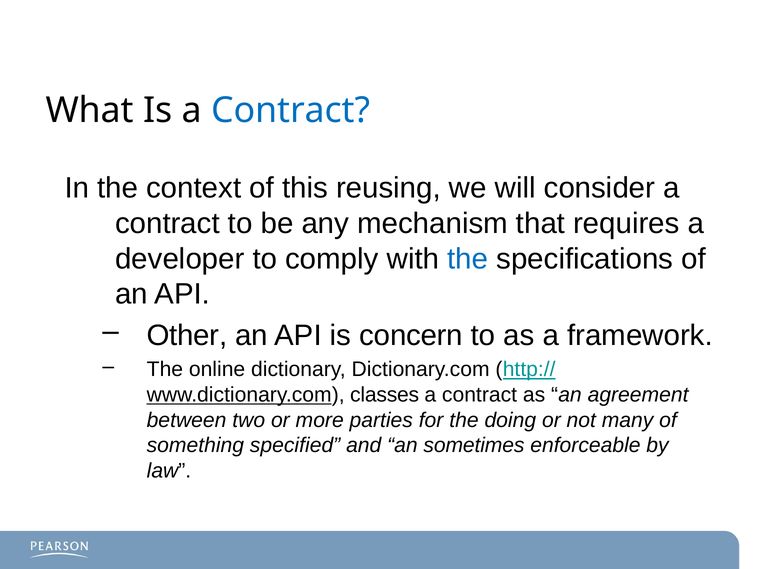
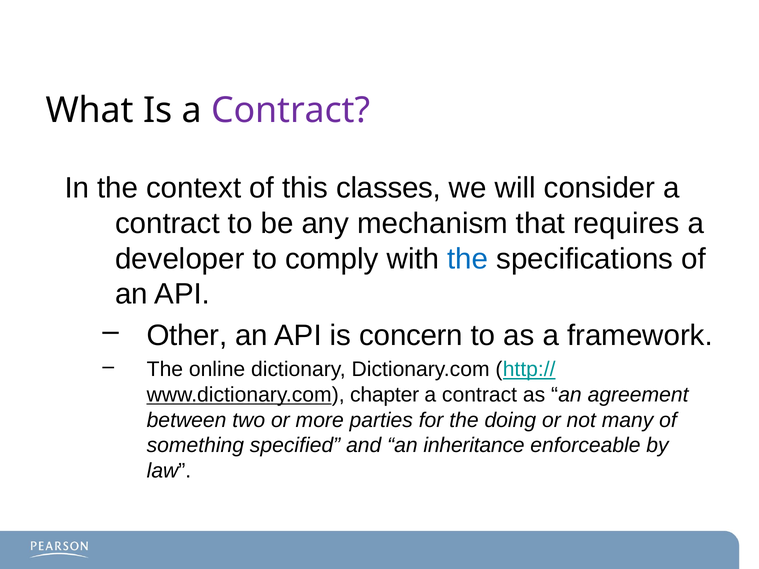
Contract colour: blue -> purple (291, 111)
reusing: reusing -> classes (389, 188)
classes: classes -> chapter (385, 395)
sometimes: sometimes -> inheritance (474, 446)
